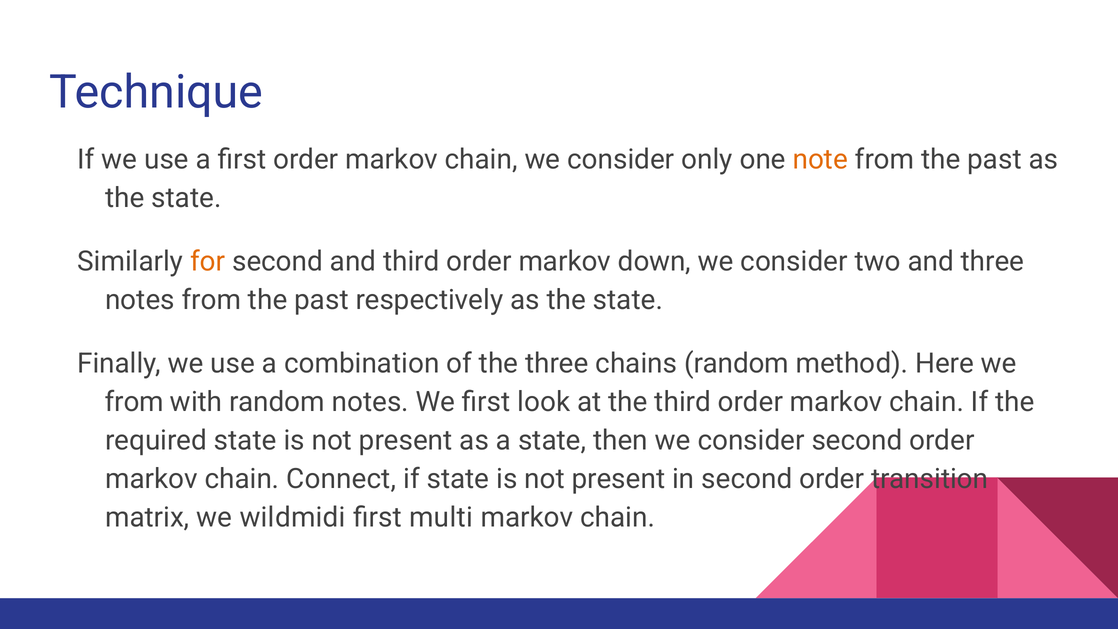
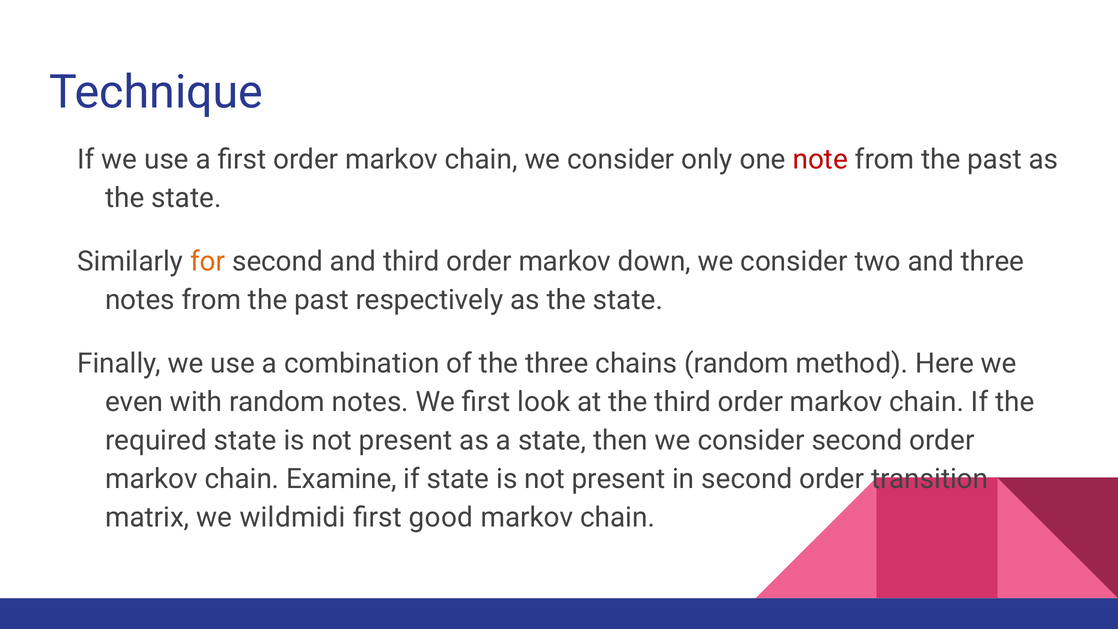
note colour: orange -> red (820, 159)
from: from -> even (134, 402)
Connect: Connect -> Examine (341, 479)
multi: multi -> good (441, 517)
